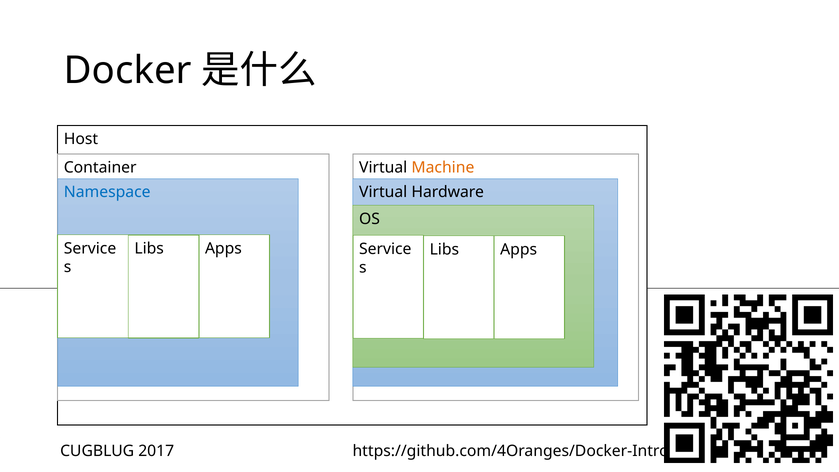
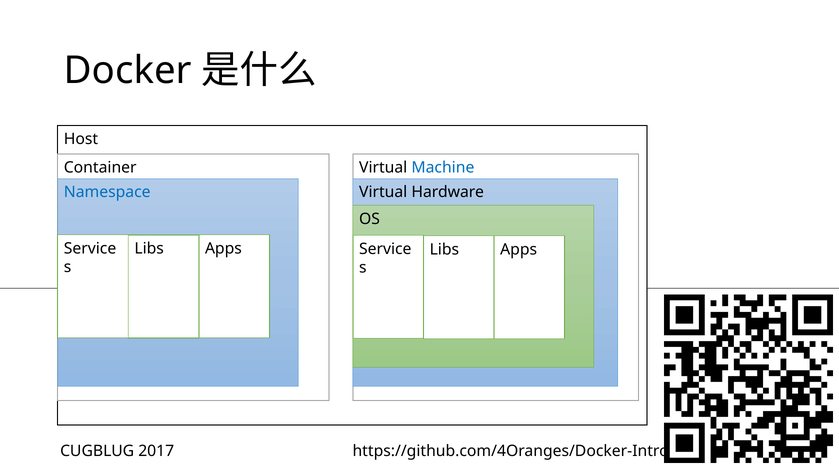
Machine colour: orange -> blue (443, 168)
